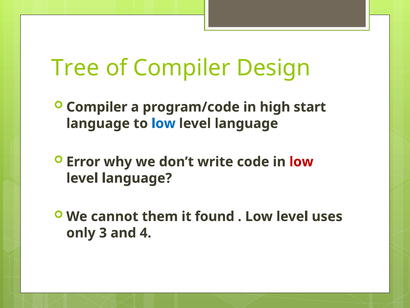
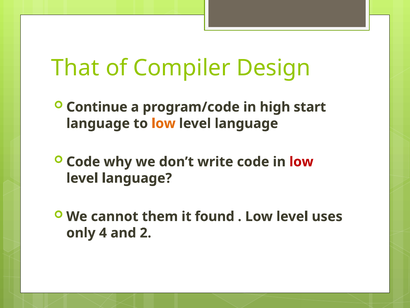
Tree: Tree -> That (75, 68)
Compiler: Compiler -> Continue (97, 107)
low colour: blue -> orange (164, 123)
Error: Error -> Code (83, 162)
3: 3 -> 4 (103, 233)
4: 4 -> 2 (146, 233)
